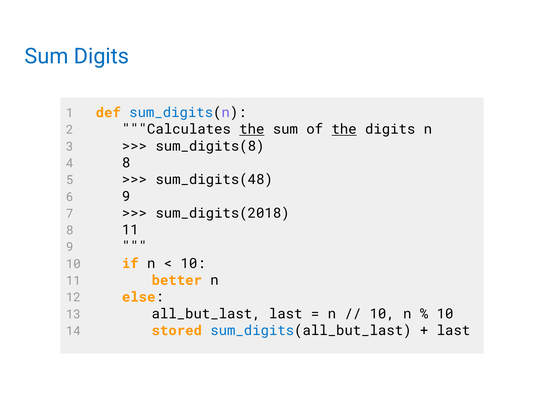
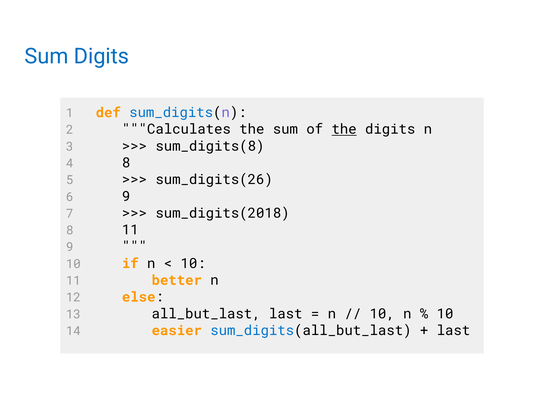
the underline: present -> none (252, 129)
sum_digits(48: sum_digits(48 -> sum_digits(26 (214, 180)
stored: stored -> easier (177, 331)
